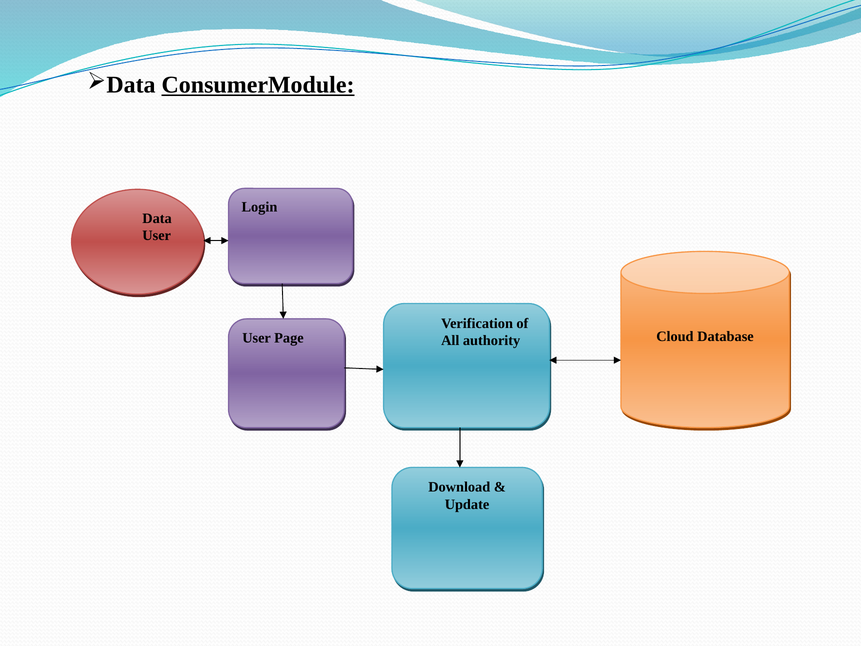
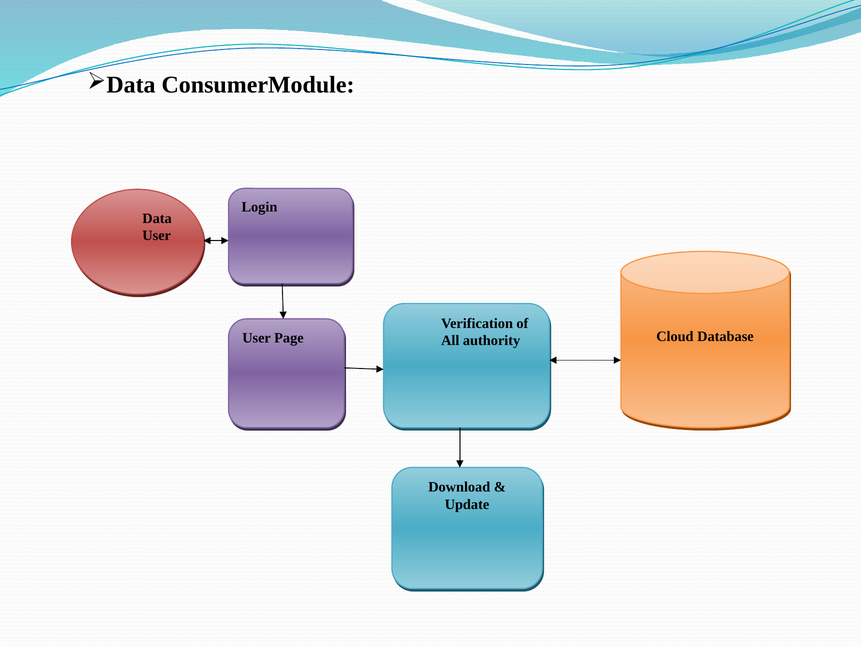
ConsumerModule underline: present -> none (258, 85)
